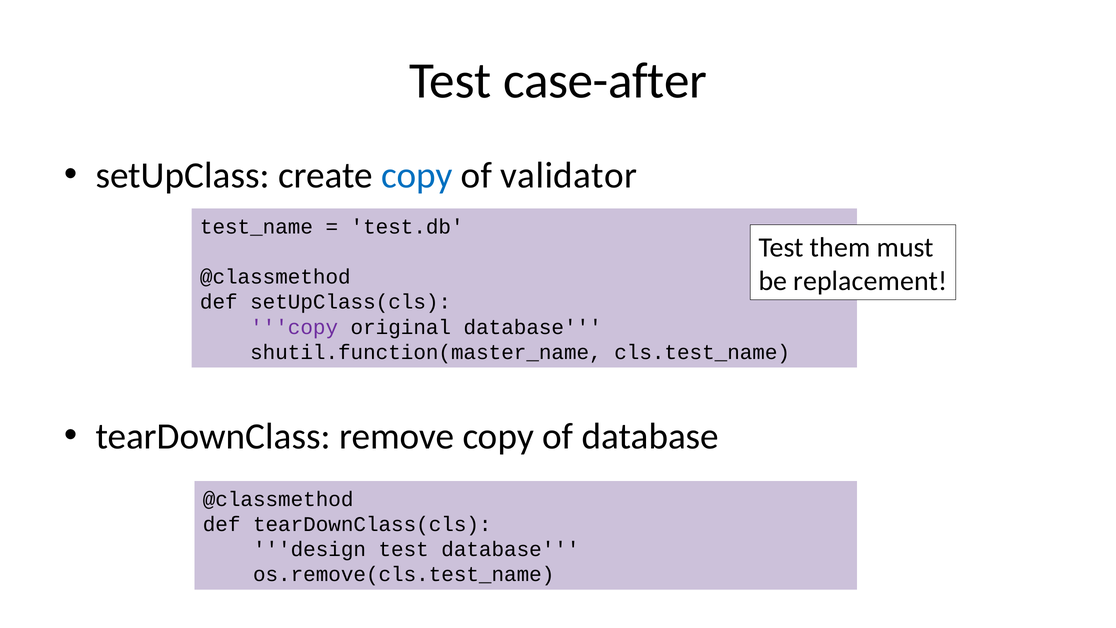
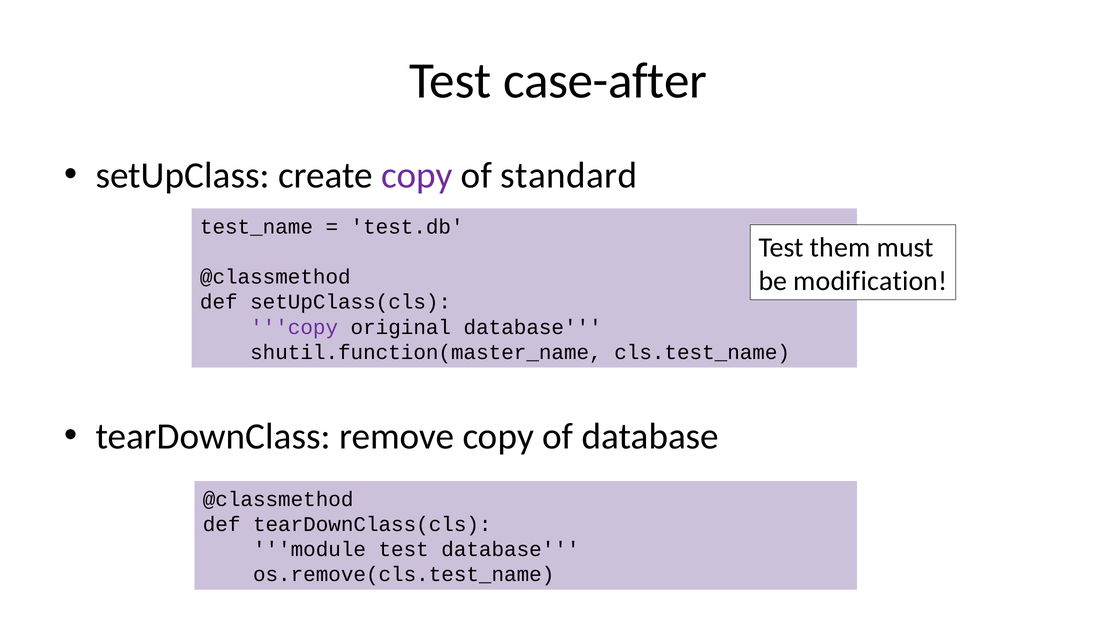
copy colour: blue -> purple (417, 176)
validator: validator -> standard (569, 176)
replacement: replacement -> modification (870, 281)
design: design -> module (310, 549)
